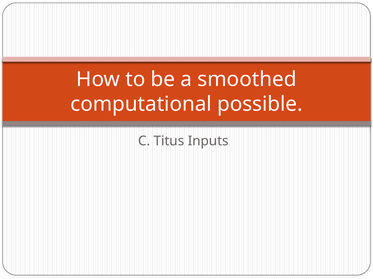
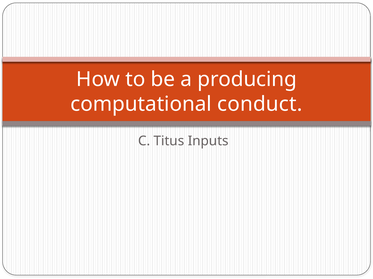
smoothed: smoothed -> producing (247, 79)
possible: possible -> conduct (260, 104)
